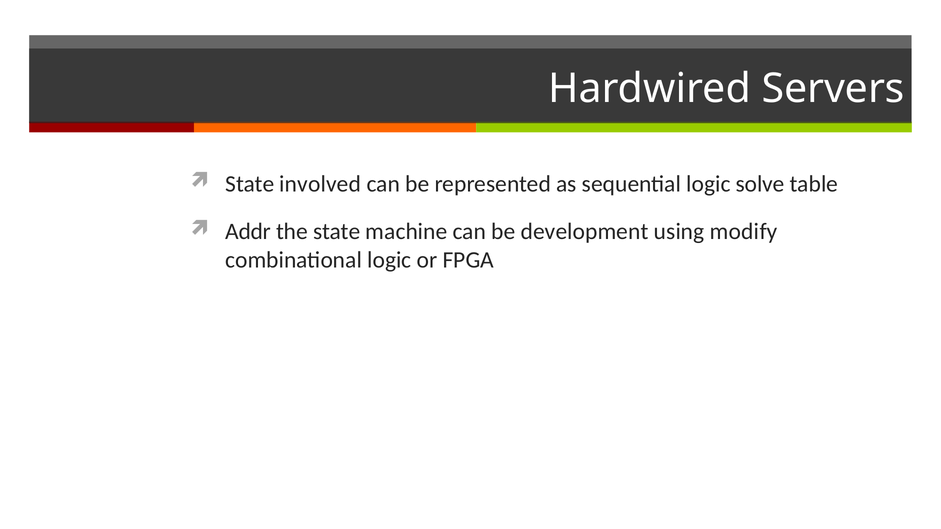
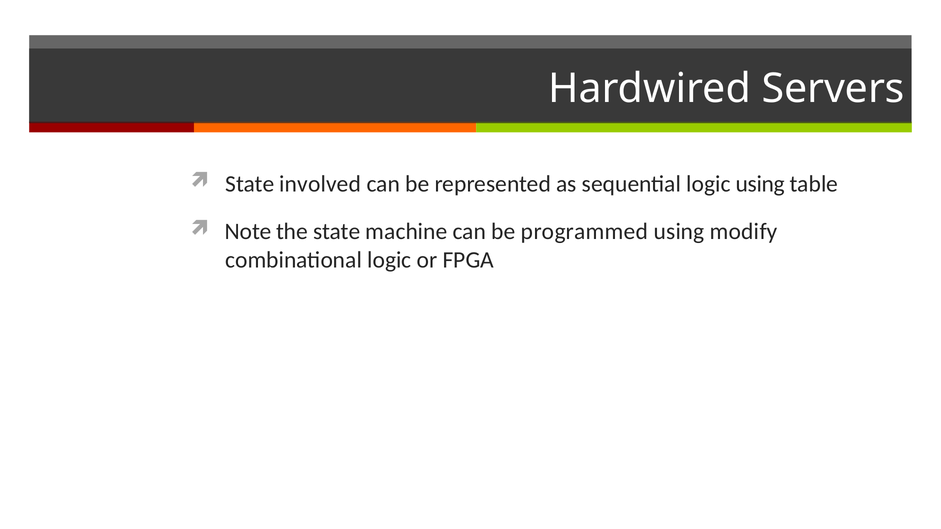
logic solve: solve -> using (760, 184)
Addr: Addr -> Note (248, 232)
development: development -> programmed (585, 232)
